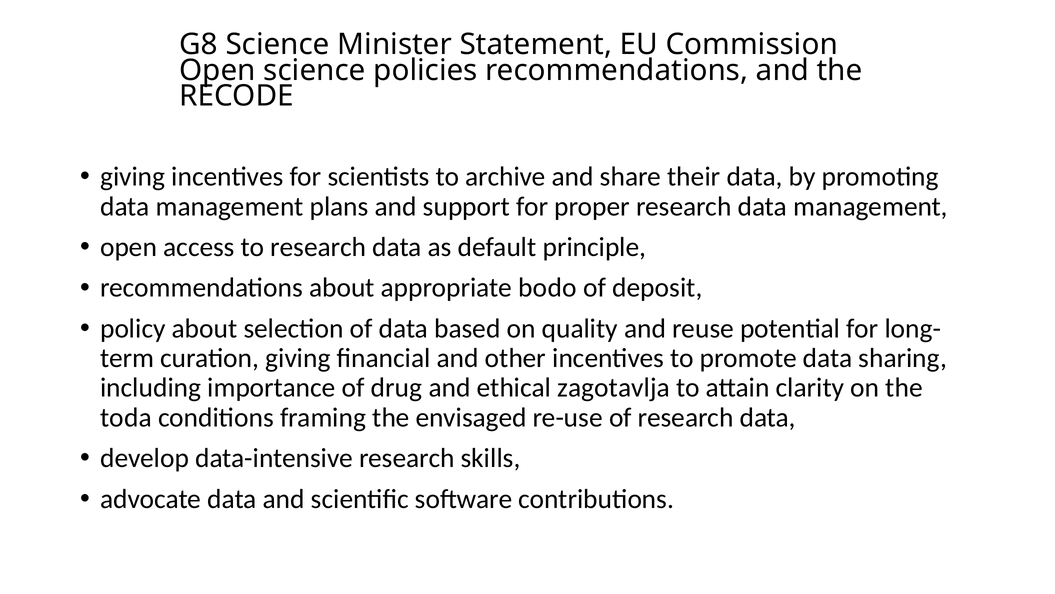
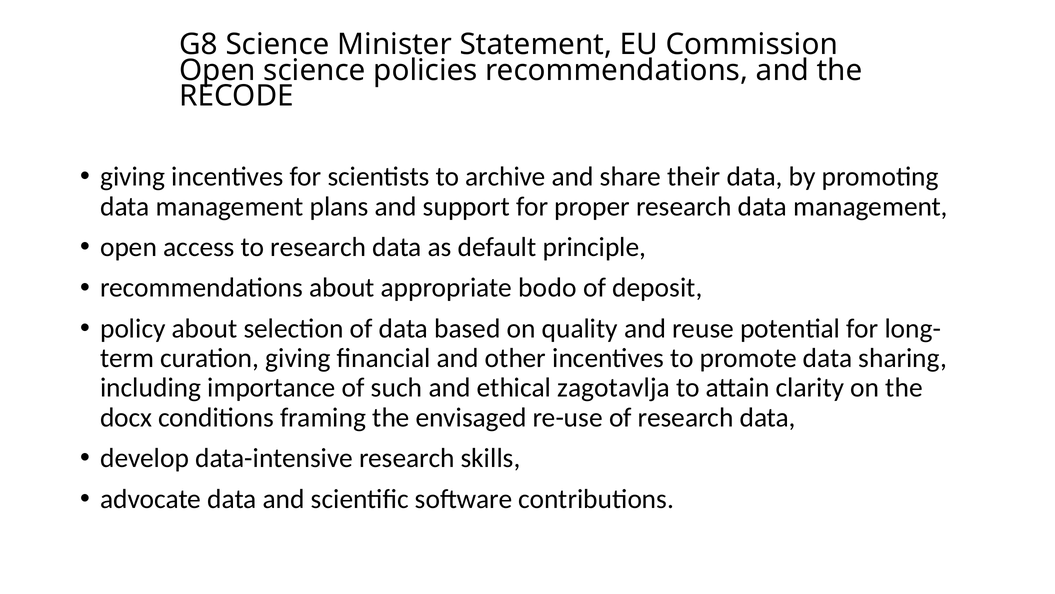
drug: drug -> such (397, 388)
toda: toda -> docx (126, 417)
